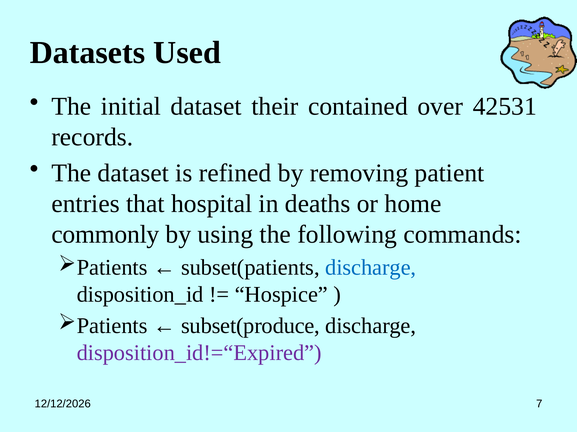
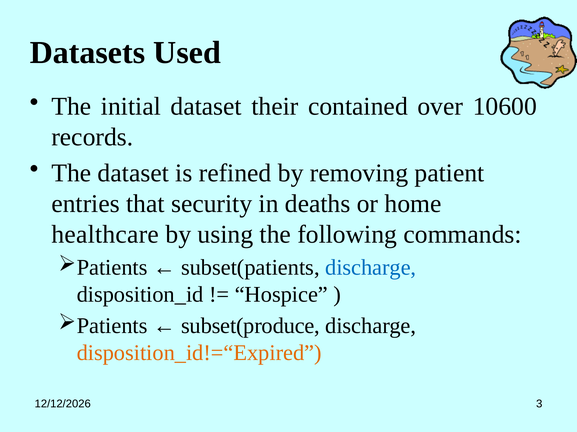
42531: 42531 -> 10600 (505, 107)
hospital: hospital -> security (212, 204)
commonly: commonly -> healthcare (105, 235)
disposition_id!=“Expired colour: purple -> orange (199, 353)
7: 7 -> 3 (539, 404)
